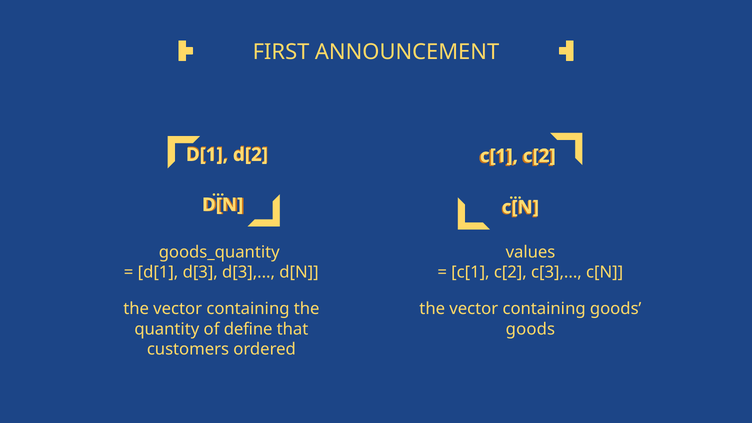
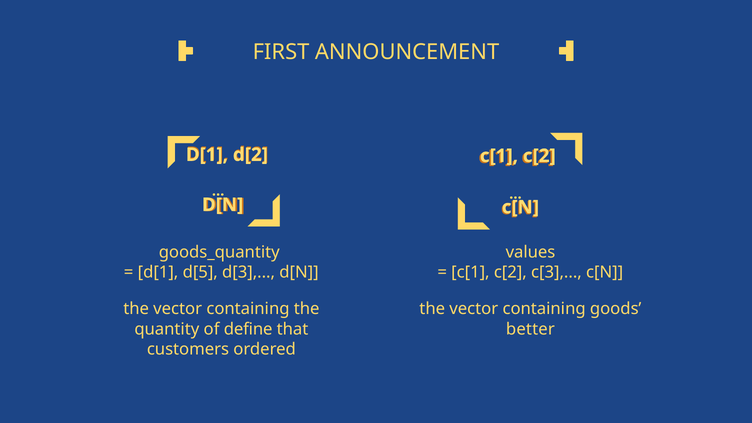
d[1 d[3: d[3 -> d[5 (200, 272)
goods: goods -> better (530, 329)
